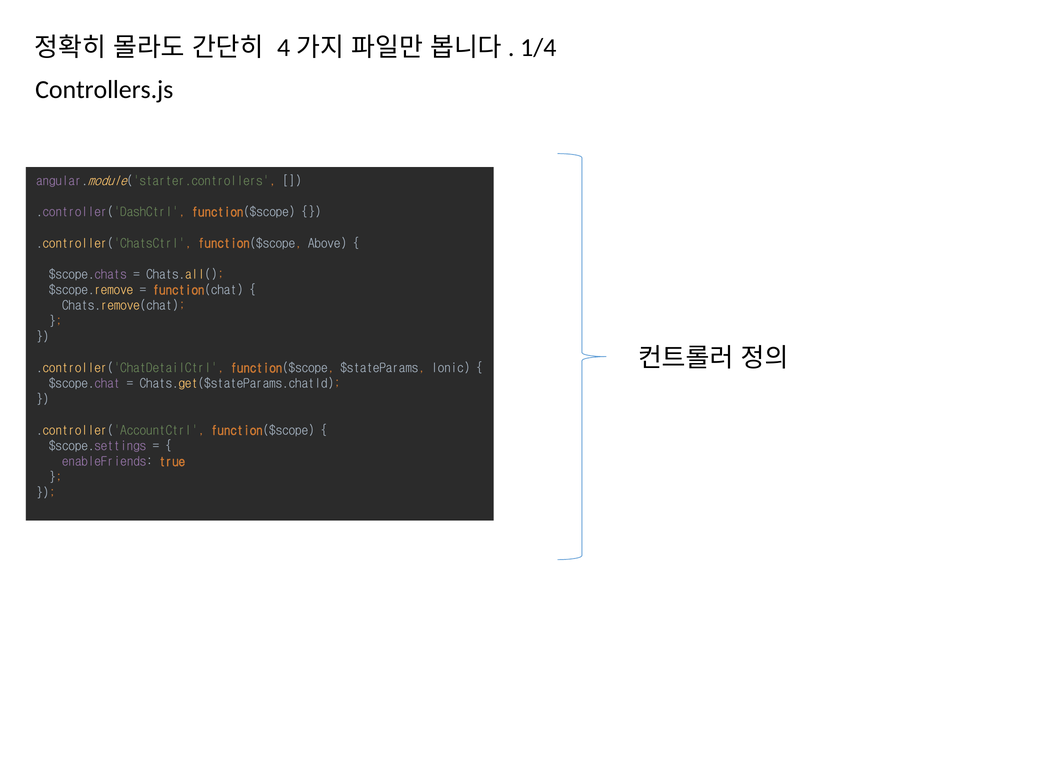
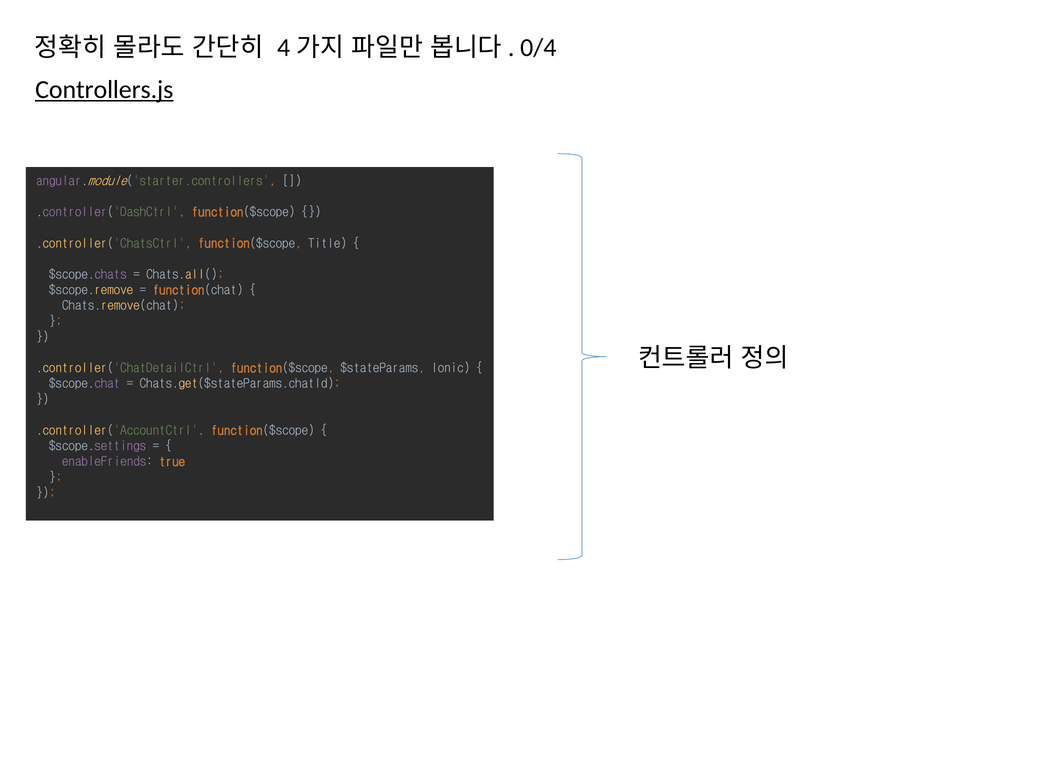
1/4: 1/4 -> 0/4 (538, 48)
Controllers.js underline: none -> present (104, 90)
Above: Above -> Title (328, 243)
